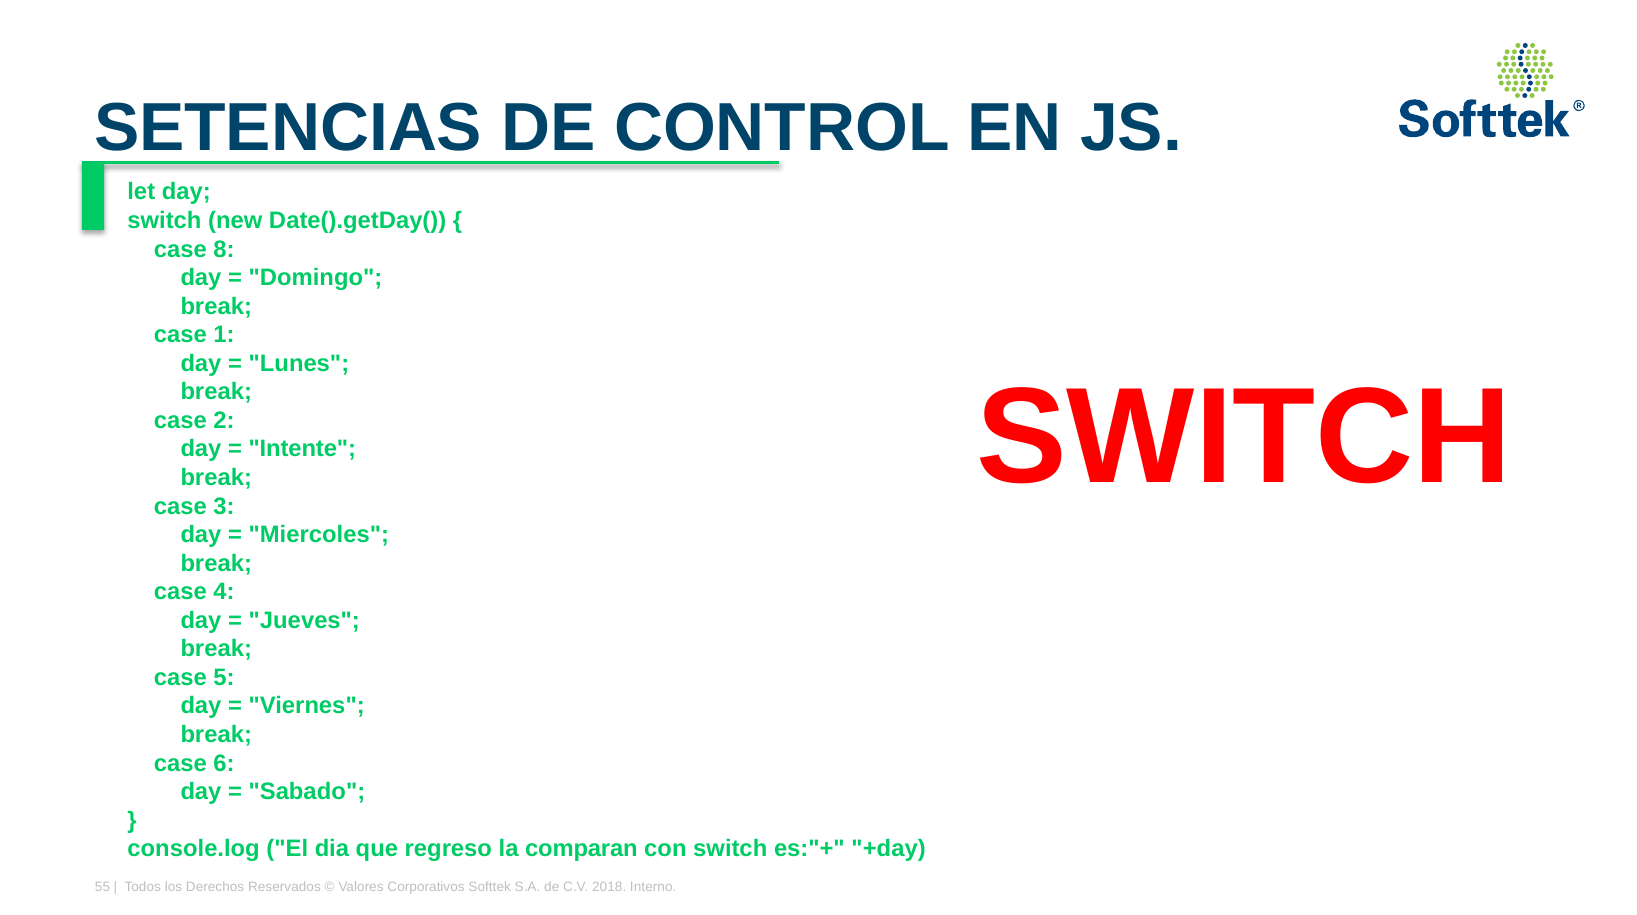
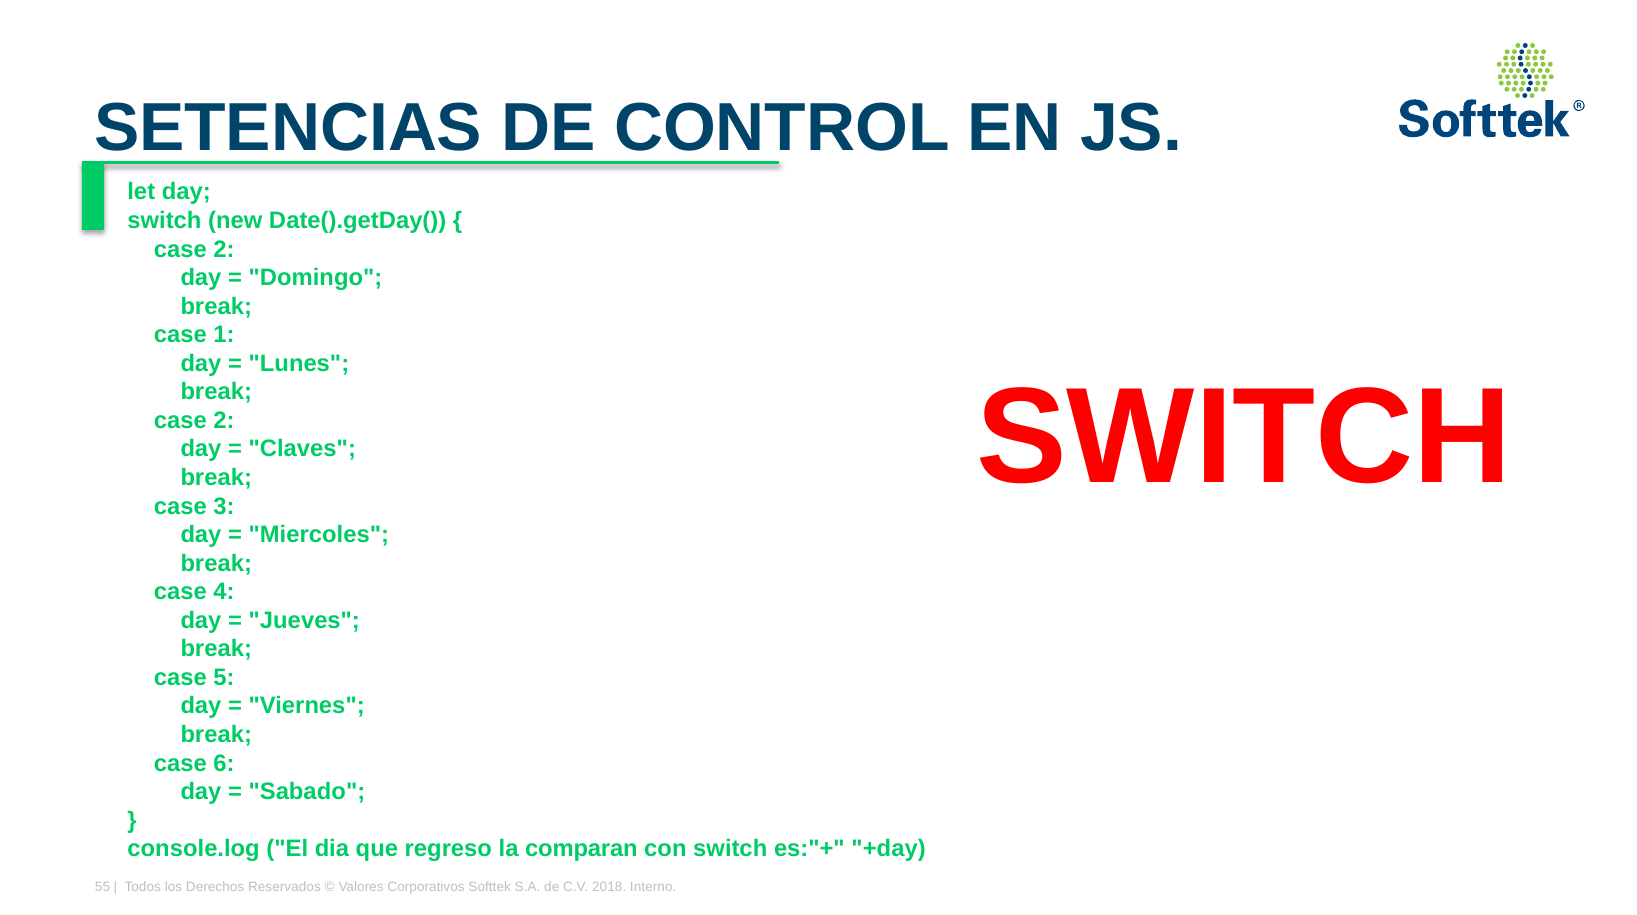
8: 8 -> 2 (224, 249)
Intente: Intente -> Claves (302, 449)
